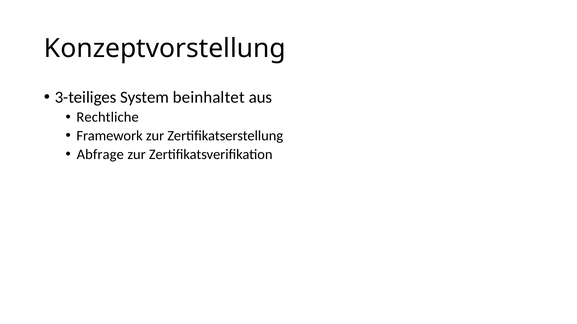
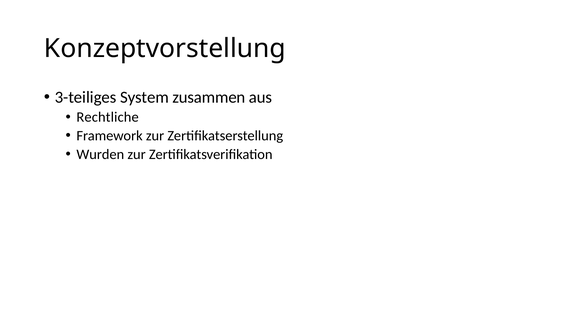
beinhaltet: beinhaltet -> zusammen (209, 98)
Abfrage: Abfrage -> Wurden (100, 155)
